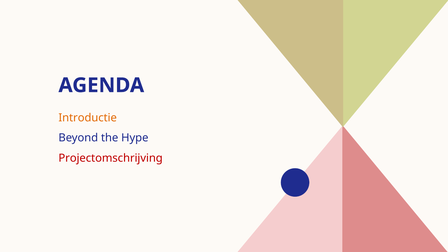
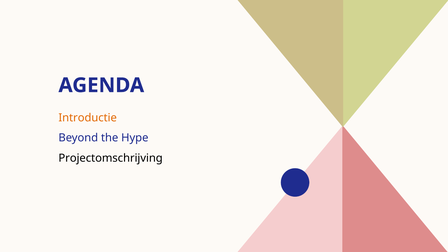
Projectomschrijving colour: red -> black (111, 158)
